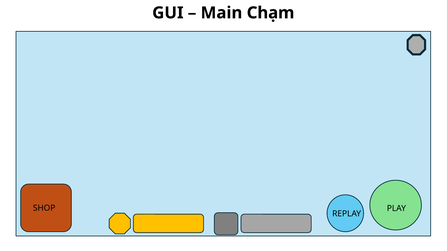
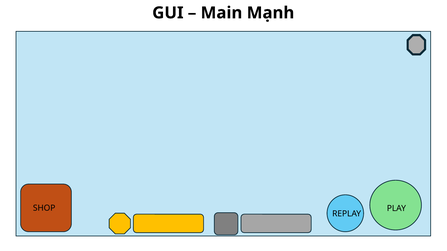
Chạm: Chạm -> Mạnh (271, 13)
